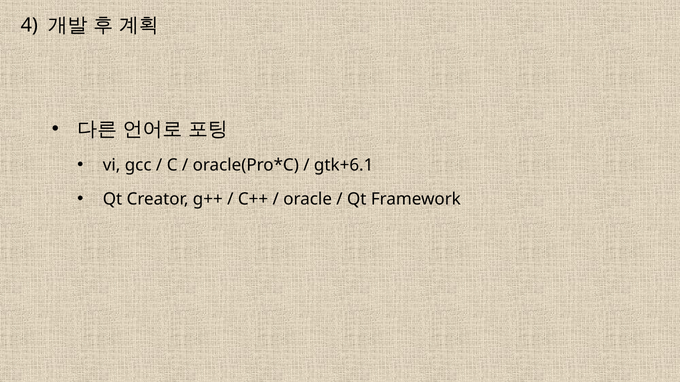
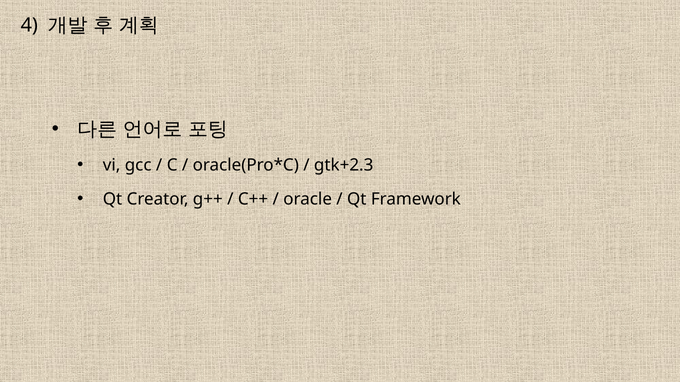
gtk+6.1: gtk+6.1 -> gtk+2.3 (344, 165)
